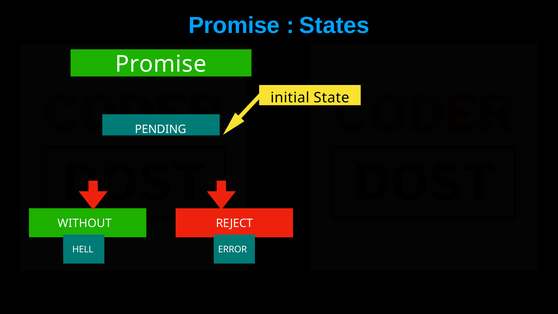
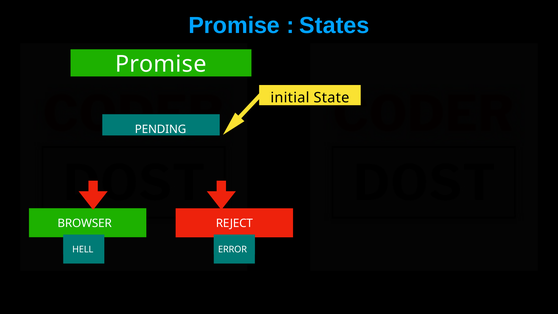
WITHOUT: WITHOUT -> BROWSER (85, 223)
